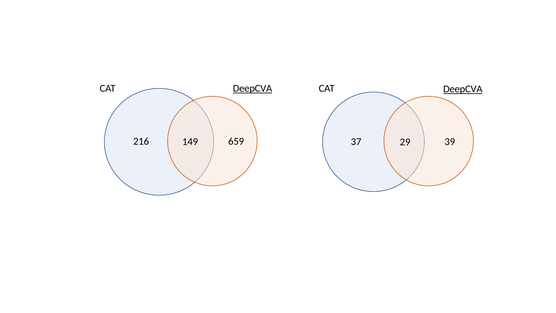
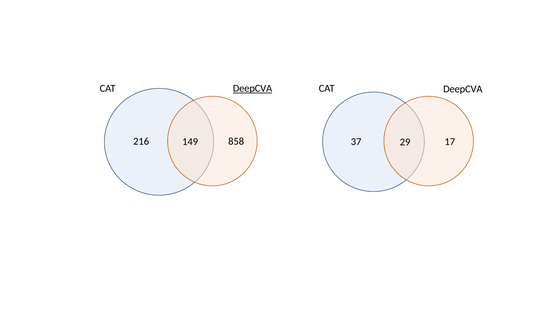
DeepCVA underline: present -> none (463, 89)
659: 659 -> 858 (236, 141)
39: 39 -> 17 (450, 142)
